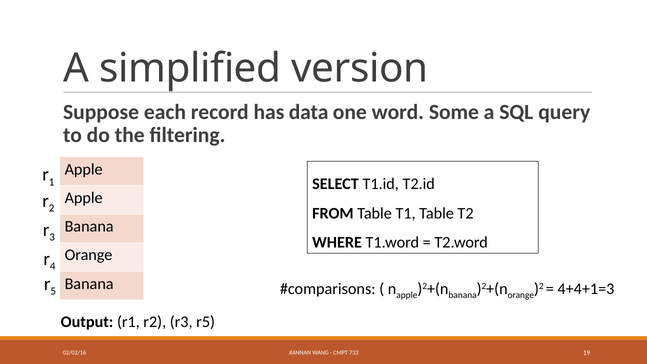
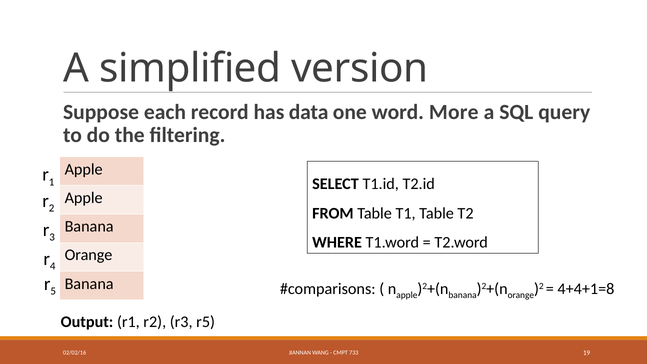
Some: Some -> More (454, 112)
4+4+1=3: 4+4+1=3 -> 4+4+1=8 (586, 289)
